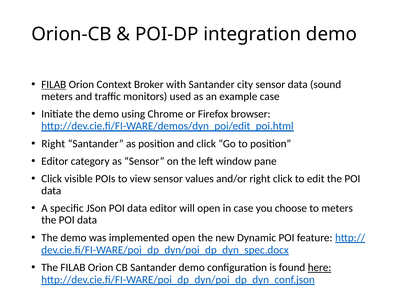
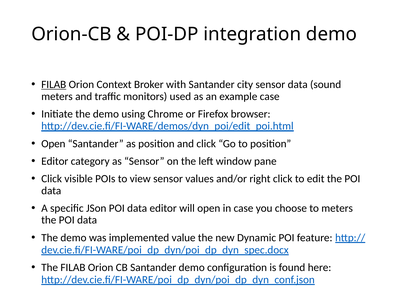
Right: Right -> Open (53, 143)
implemented open: open -> value (184, 237)
here underline: present -> none (320, 267)
